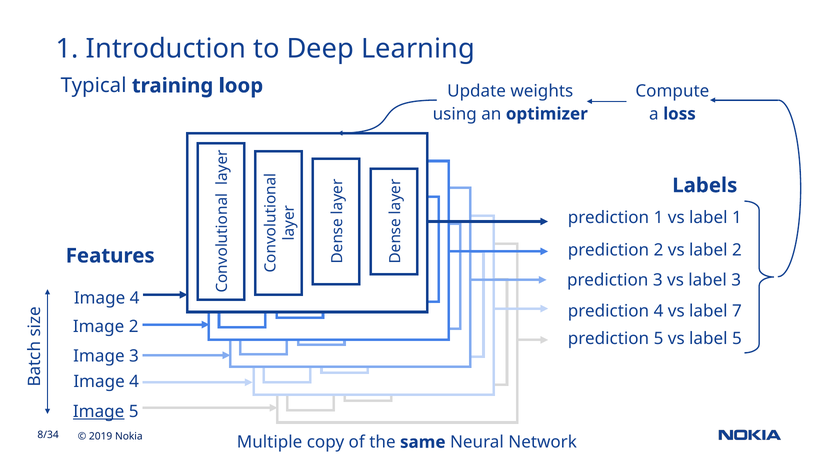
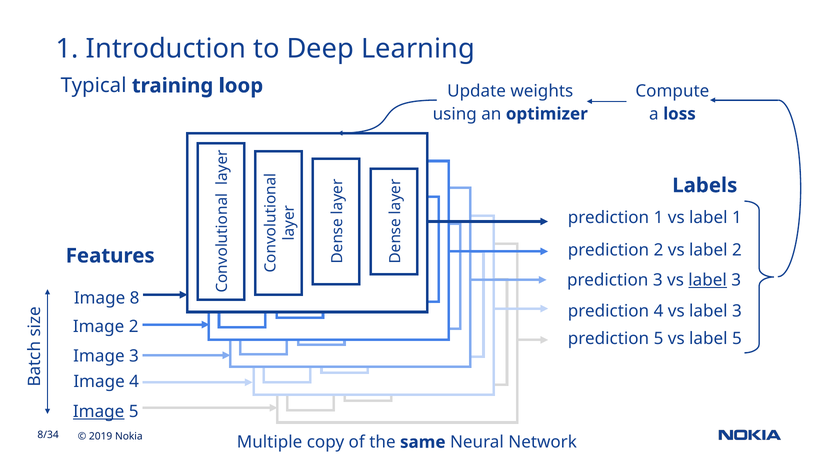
label underline: none -> present (708, 280)
4: 4 -> 8 (135, 298)
4 vs label 7: 7 -> 3 (737, 311)
